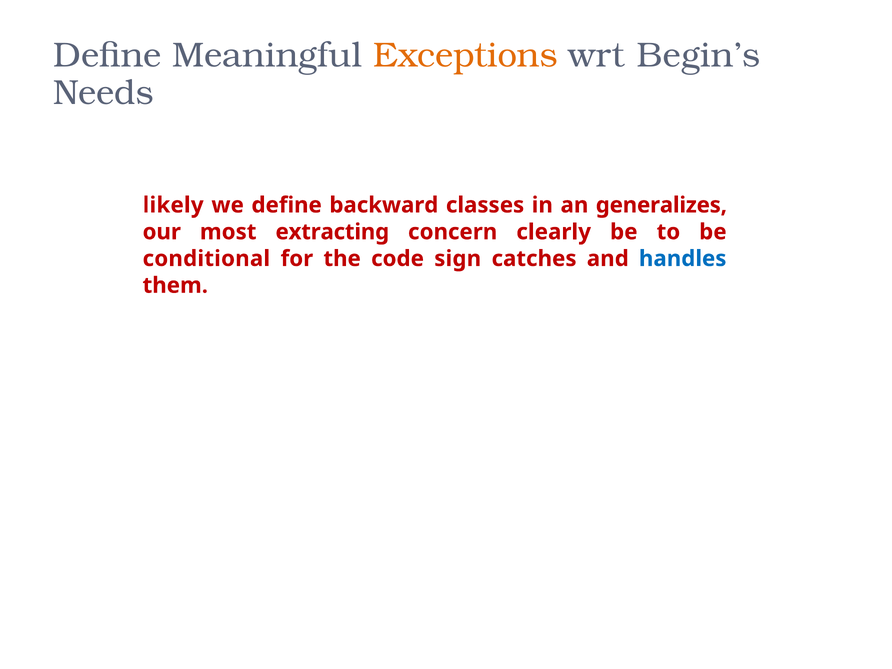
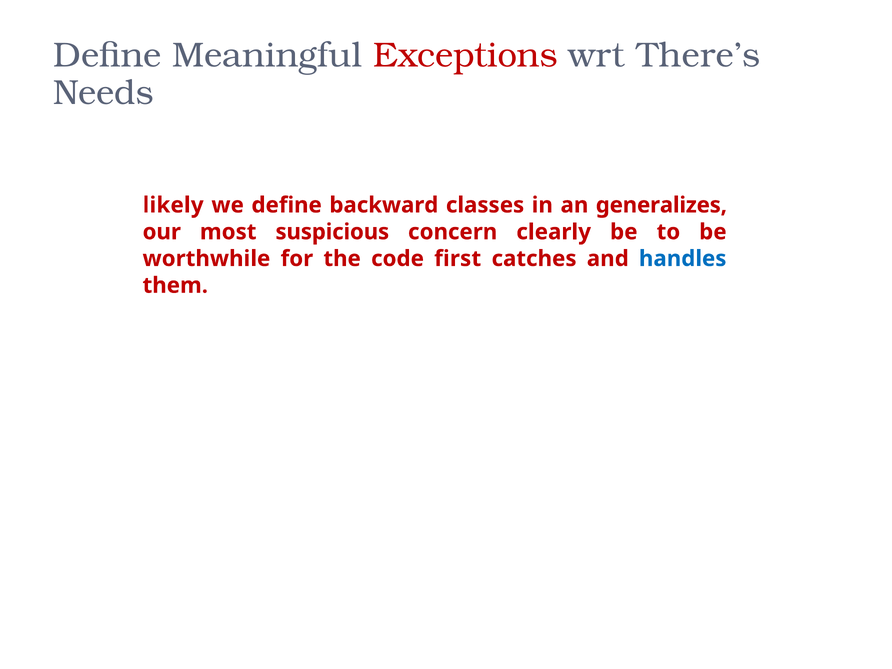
Exceptions colour: orange -> red (465, 55)
Begin’s: Begin’s -> There’s (698, 55)
extracting: extracting -> suspicious (332, 232)
conditional: conditional -> worthwhile (206, 259)
sign: sign -> first (458, 259)
